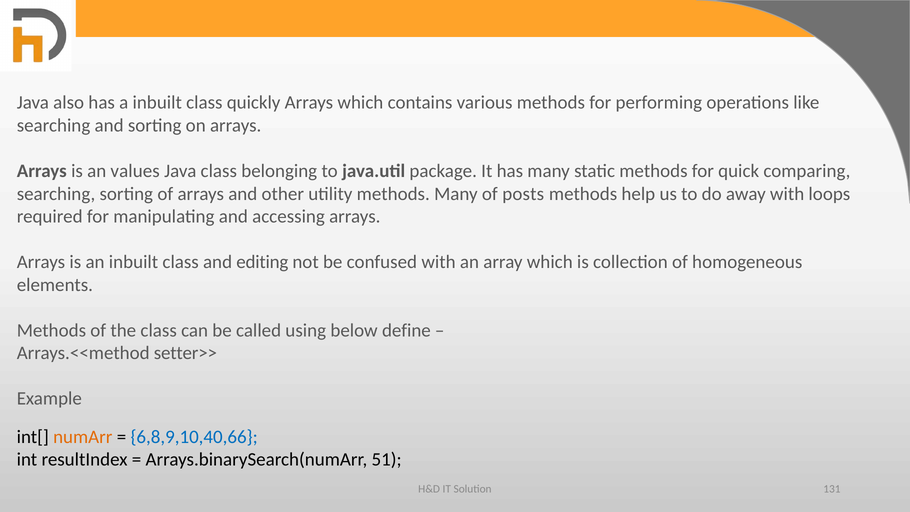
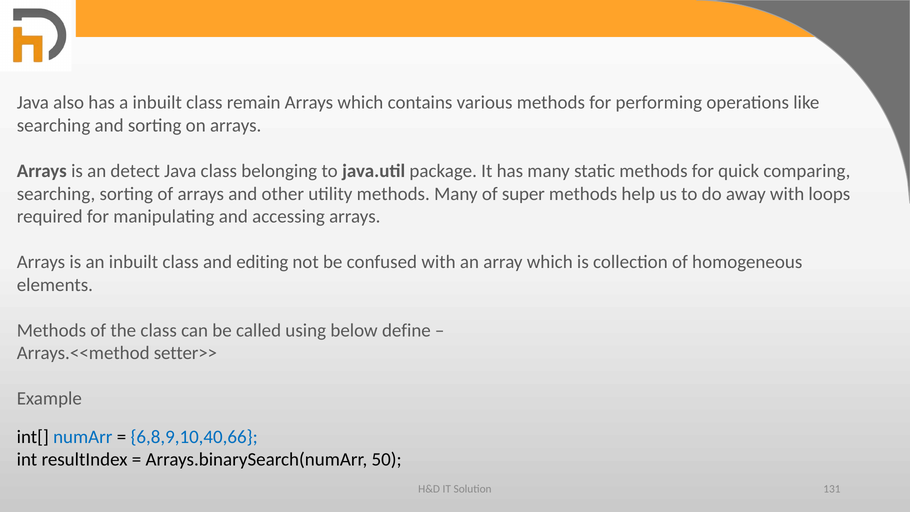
quickly: quickly -> remain (254, 103)
values: values -> detect (135, 171)
posts: posts -> super (523, 194)
numArr colour: orange -> blue (83, 437)
51: 51 -> 50 (387, 459)
